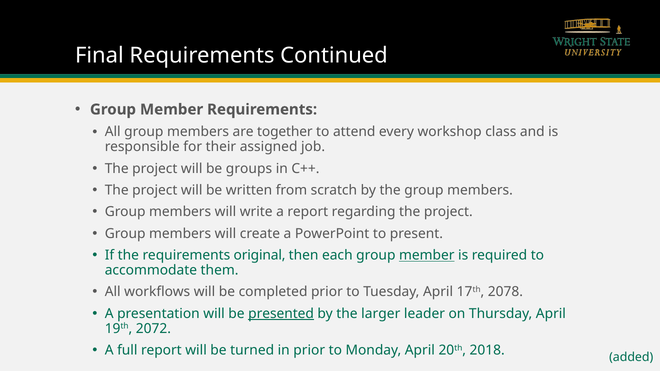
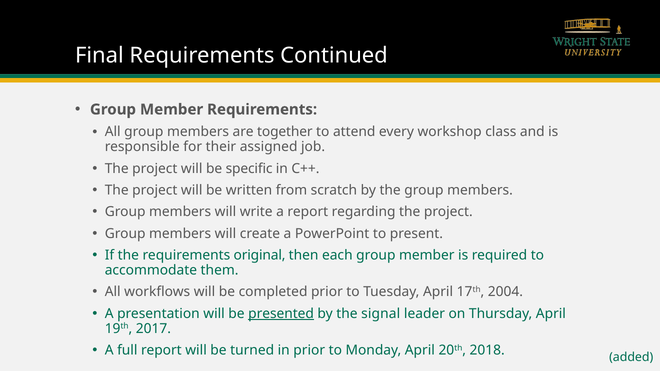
groups: groups -> specific (249, 169)
member underline: present -> none (427, 256)
2078: 2078 -> 2004 (505, 292)
larger: larger -> signal (381, 314)
2072: 2072 -> 2017 (153, 329)
